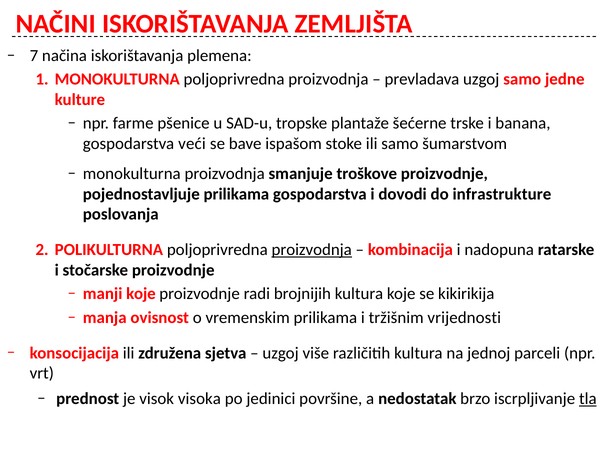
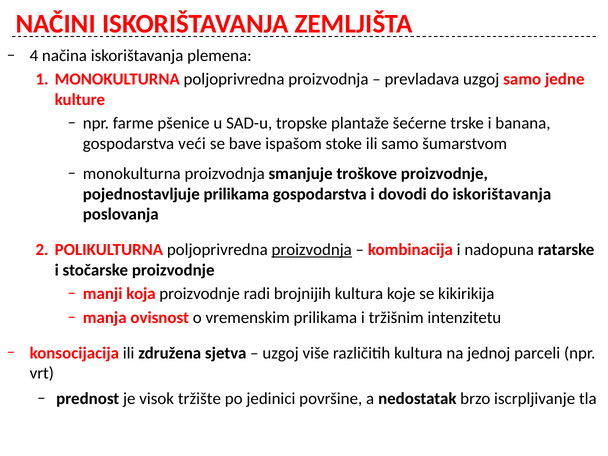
7: 7 -> 4 (34, 56)
do infrastrukture: infrastrukture -> iskorištavanja (502, 194)
manji koje: koje -> koja (141, 294)
vrijednosti: vrijednosti -> intenzitetu (464, 317)
visoka: visoka -> tržište (199, 399)
tla underline: present -> none (588, 399)
